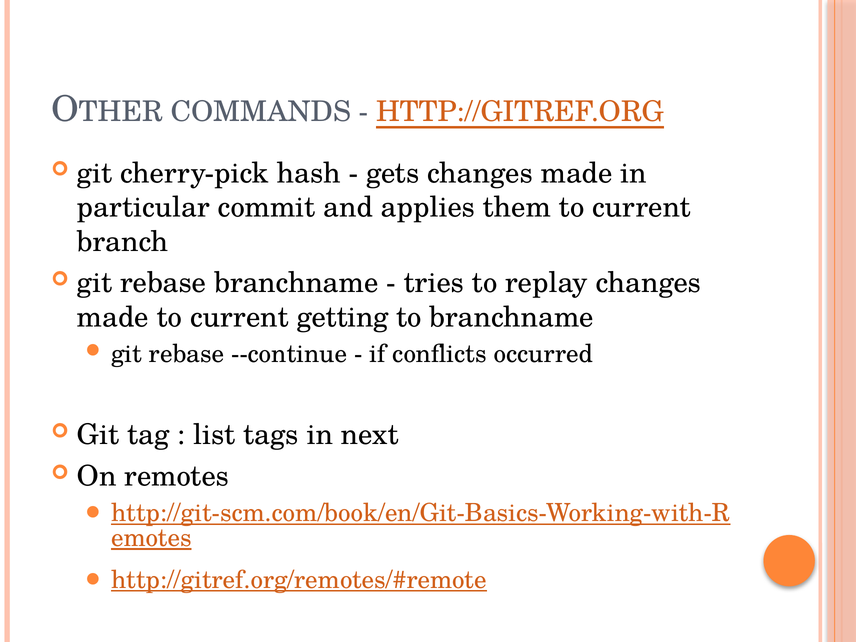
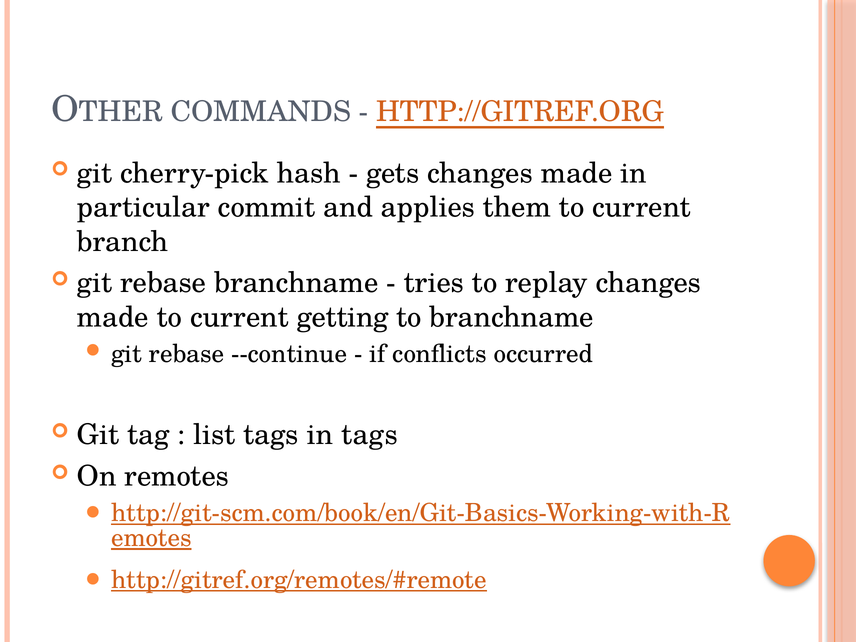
in next: next -> tags (370, 435)
